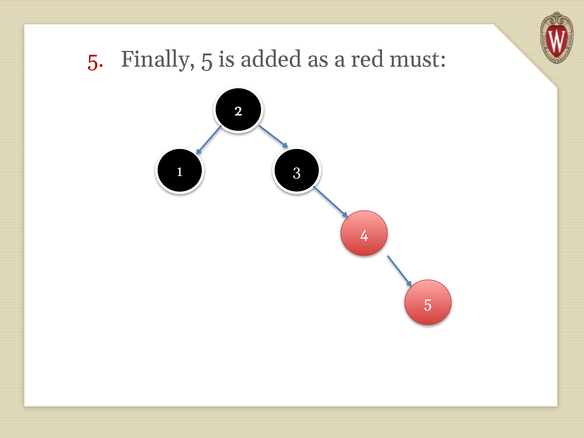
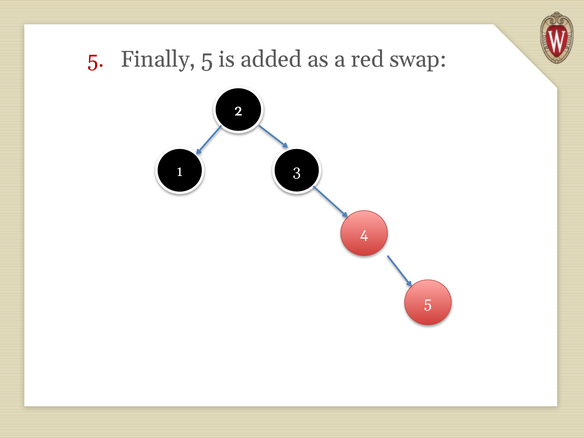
must: must -> swap (418, 59)
